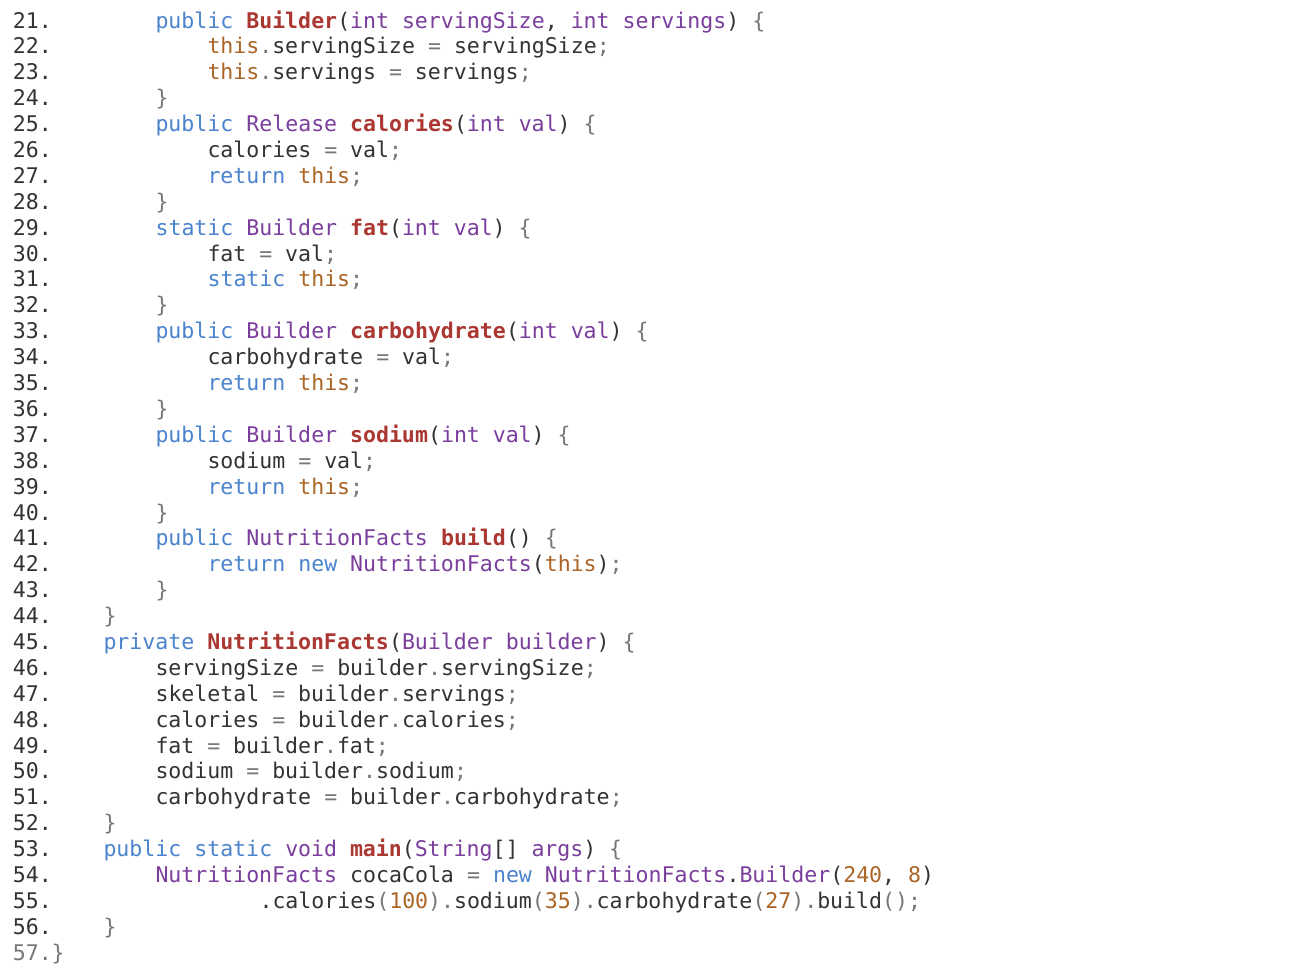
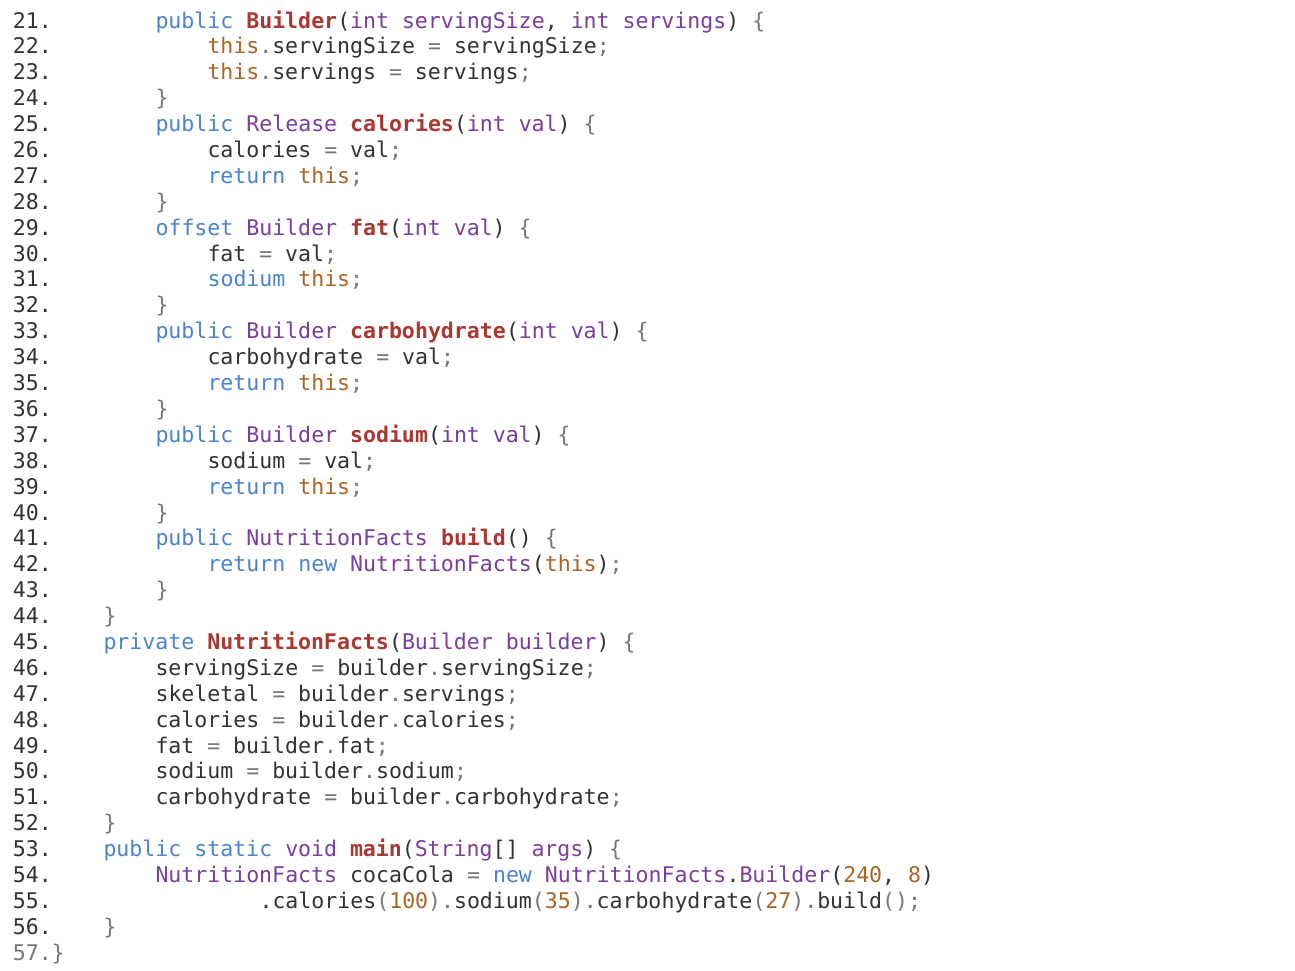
static: static -> offset (194, 228)
static: static -> sodium (246, 280)
